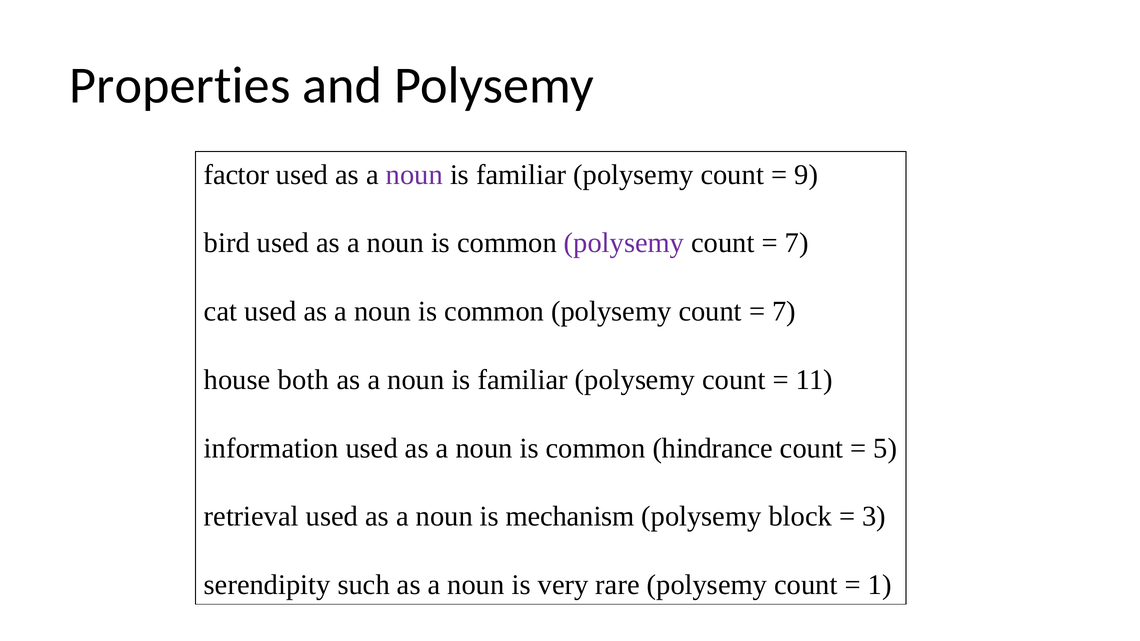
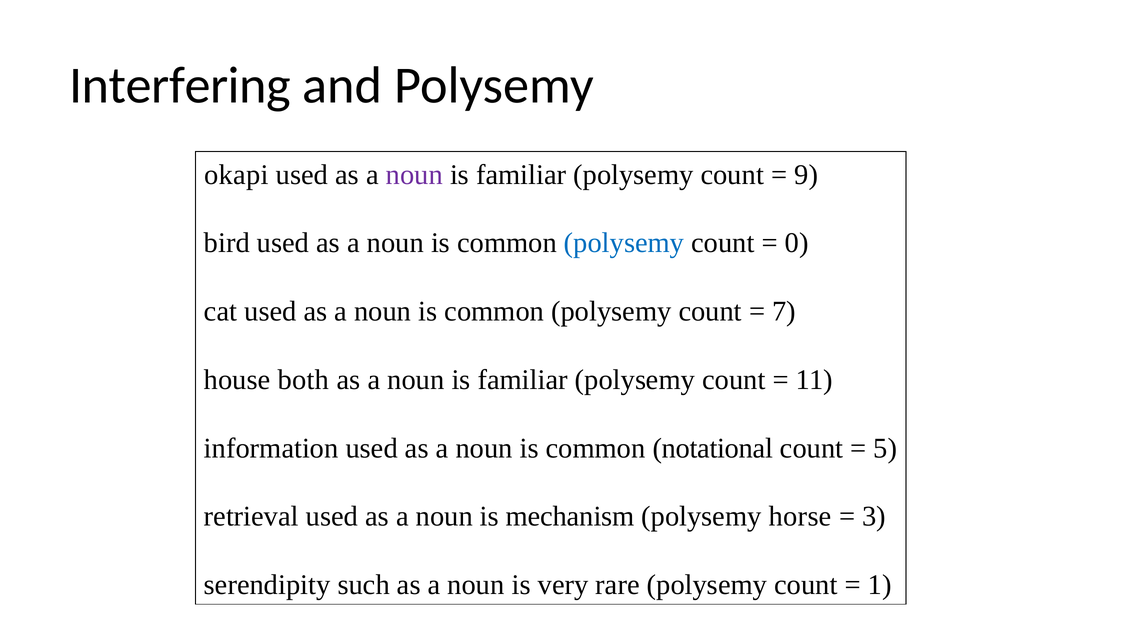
Properties: Properties -> Interfering (180, 86)
factor: factor -> okapi (236, 175)
polysemy colour: purple -> blue (624, 243)
7: 7 -> 0 (797, 243)
hindrance: hindrance -> notational (713, 448)
block: block -> horse (800, 517)
